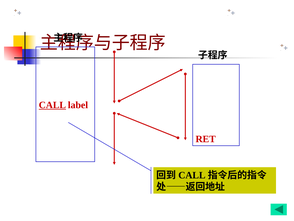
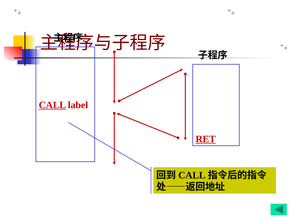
RET underline: none -> present (206, 139)
